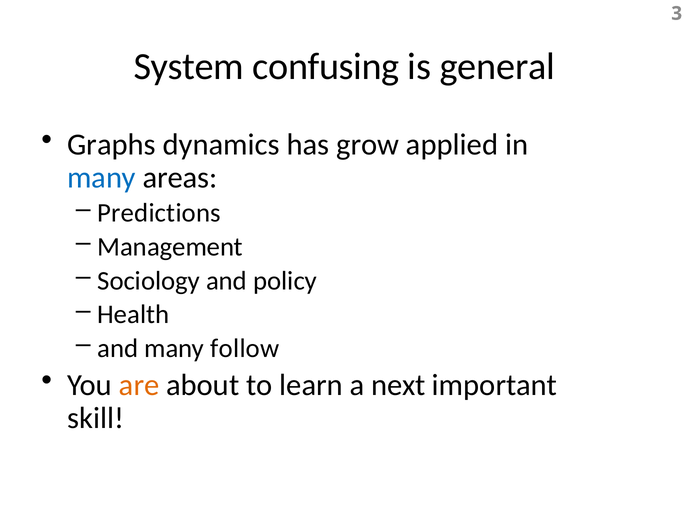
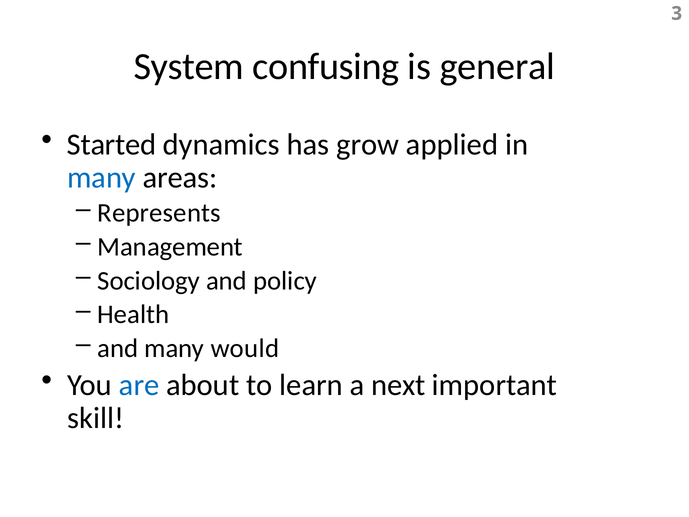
Graphs: Graphs -> Started (112, 145)
Predictions: Predictions -> Represents (159, 213)
follow: follow -> would (245, 348)
are colour: orange -> blue (139, 385)
